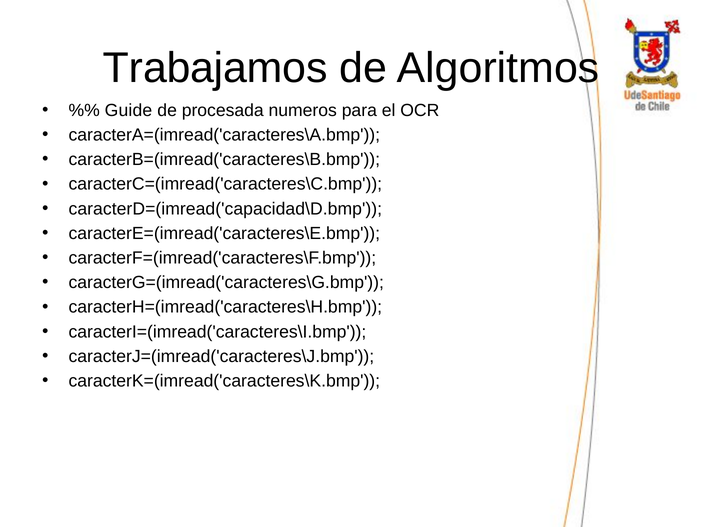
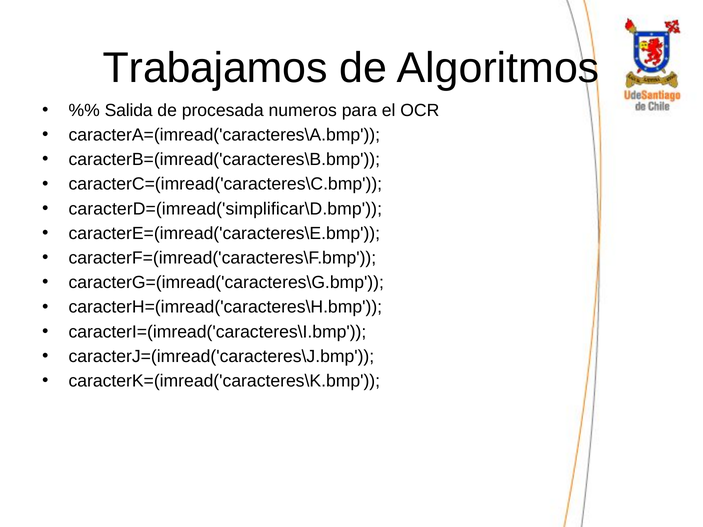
Guide: Guide -> Salida (129, 110)
caracterD=(imread('capacidad\D.bmp: caracterD=(imread('capacidad\D.bmp -> caracterD=(imread('simplificar\D.bmp (225, 209)
